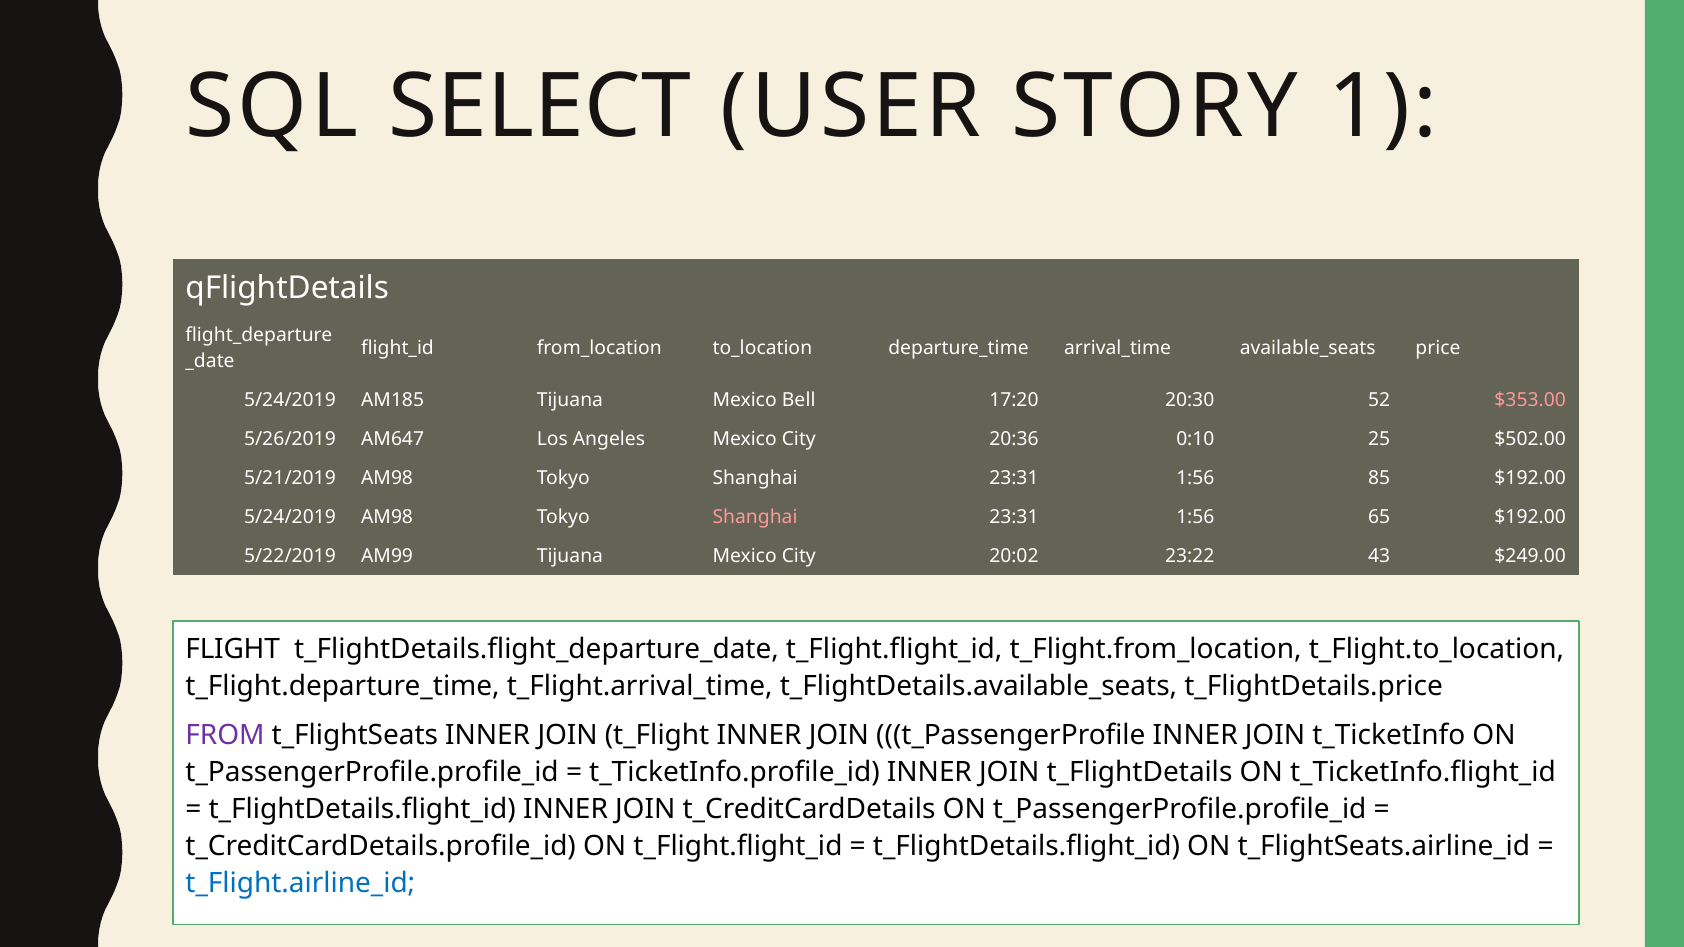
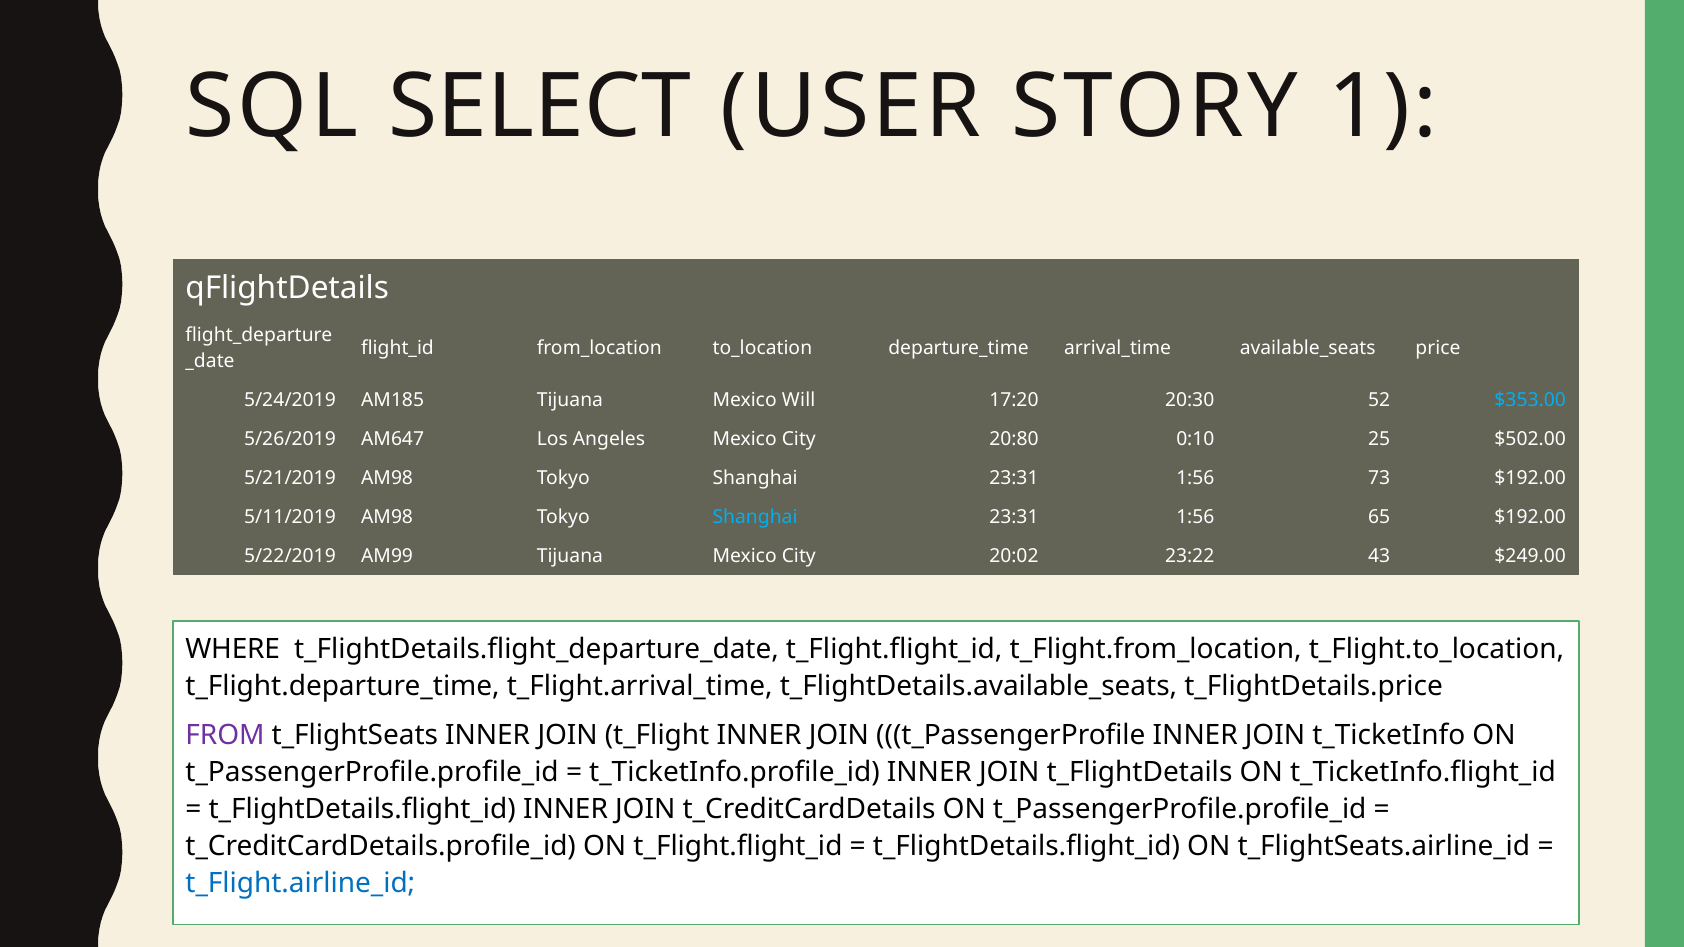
Bell: Bell -> Will (799, 400)
$353.00 colour: pink -> light blue (1530, 400)
20:36: 20:36 -> 20:80 (1014, 439)
85: 85 -> 73 (1379, 478)
5/24/2019: 5/24/2019 -> 5/11/2019 (290, 517)
Shanghai colour: pink -> light blue (755, 517)
FLIGHT: FLIGHT -> WHERE (233, 649)
